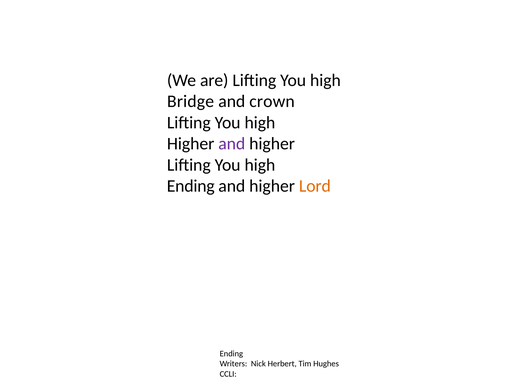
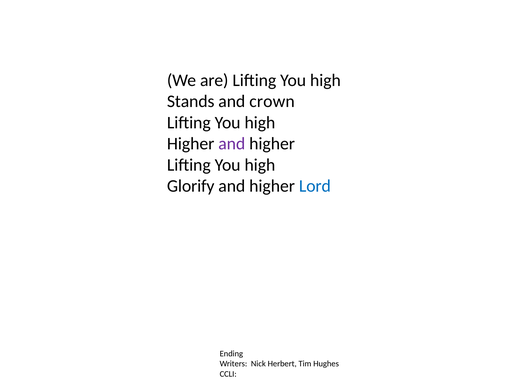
Bridge: Bridge -> Stands (191, 101)
Ending: Ending -> Glorify (191, 186)
Lord colour: orange -> blue (315, 186)
